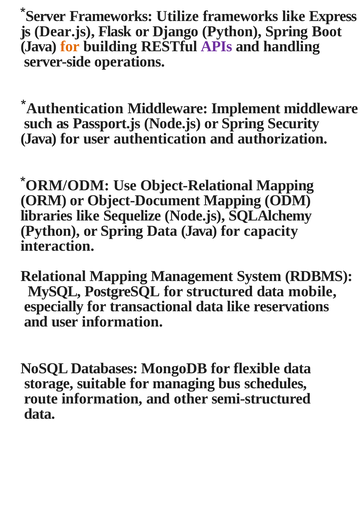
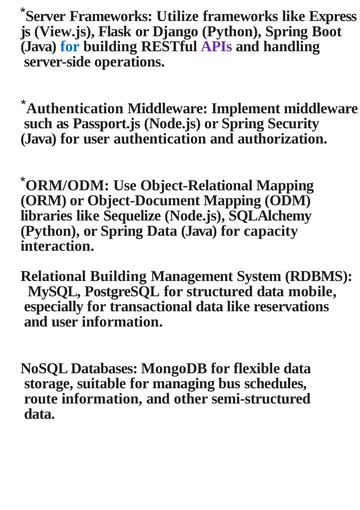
Dear.js: Dear.js -> View.js (65, 31)
for colour: orange -> blue (70, 46)
Relational Mapping: Mapping -> Building (118, 276)
